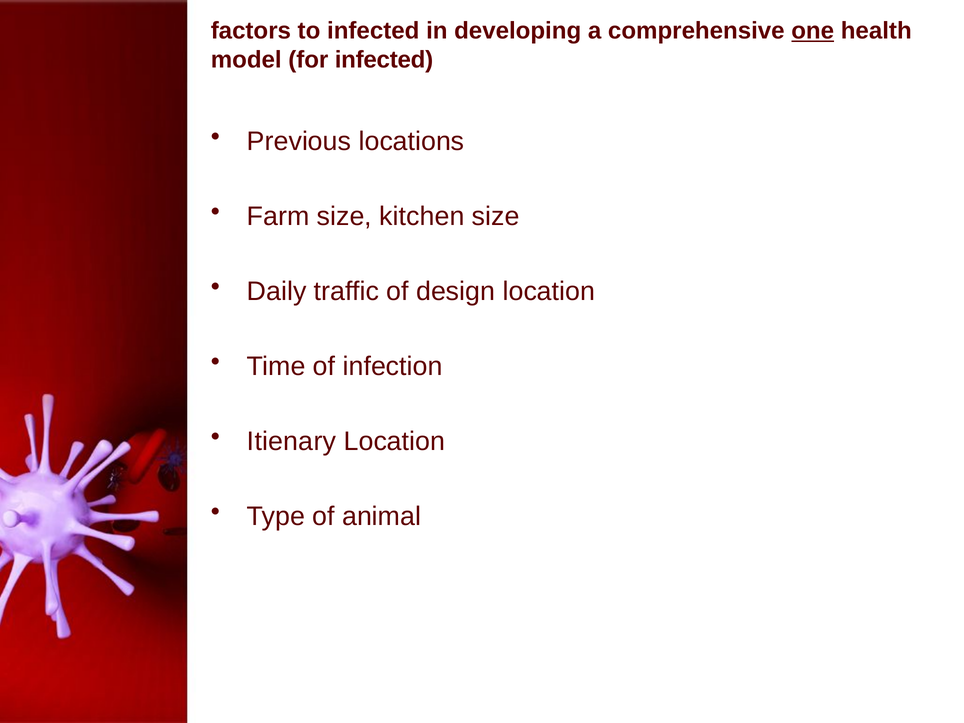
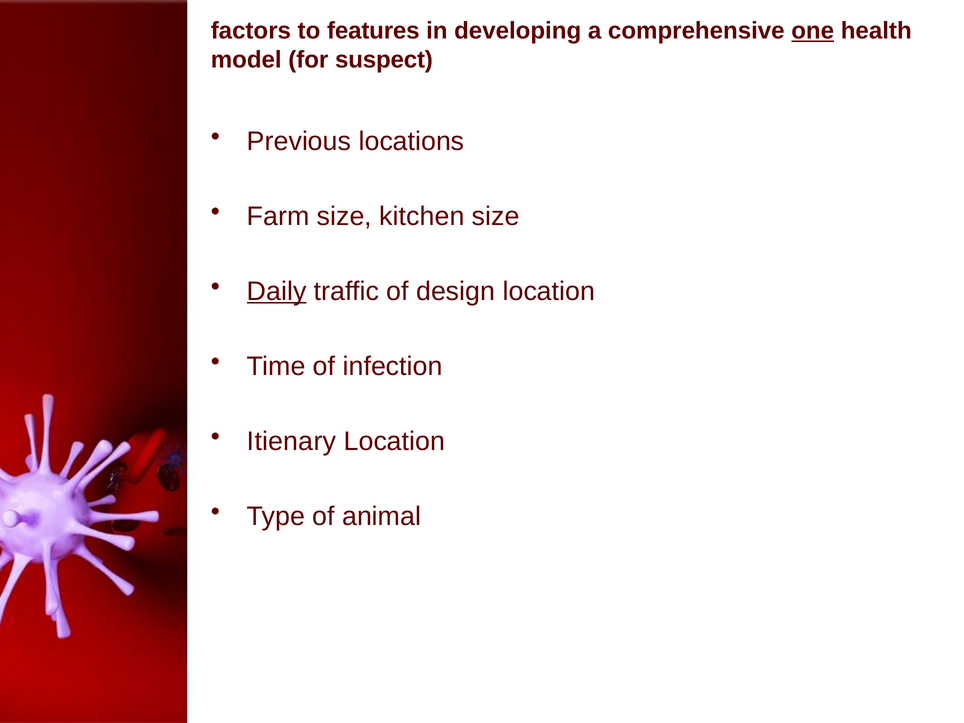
to infected: infected -> features (373, 31)
for infected: infected -> suspect (384, 60)
Daily underline: none -> present (277, 291)
